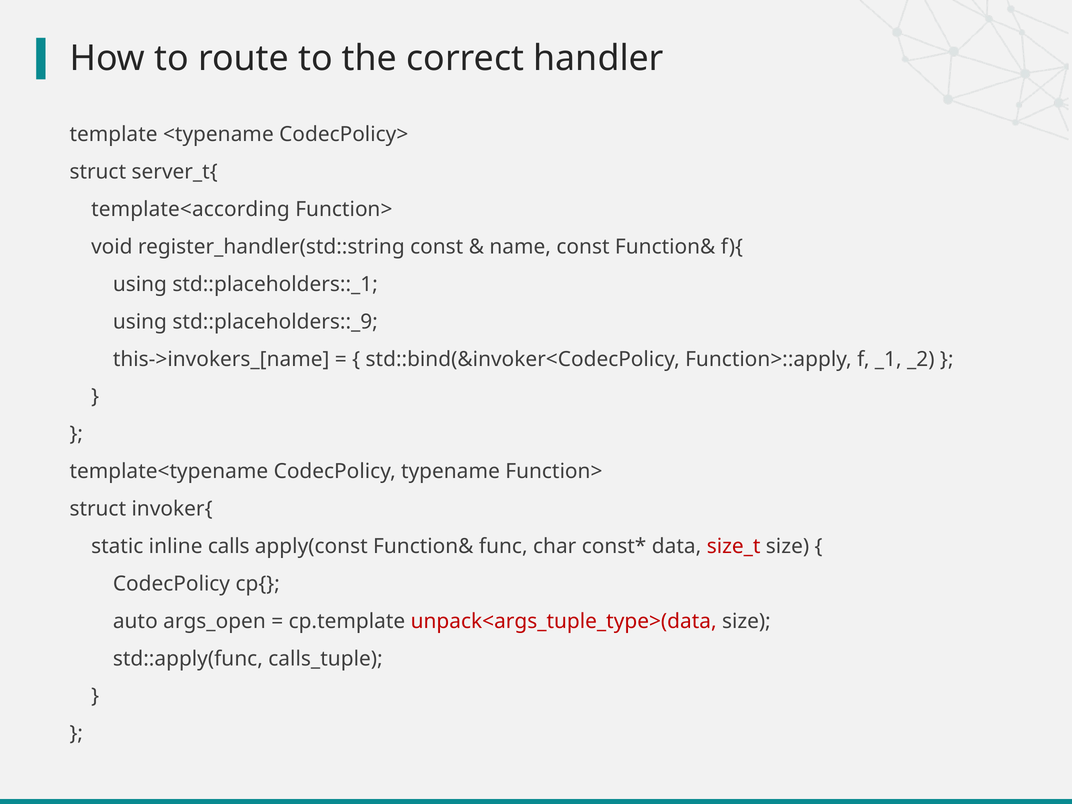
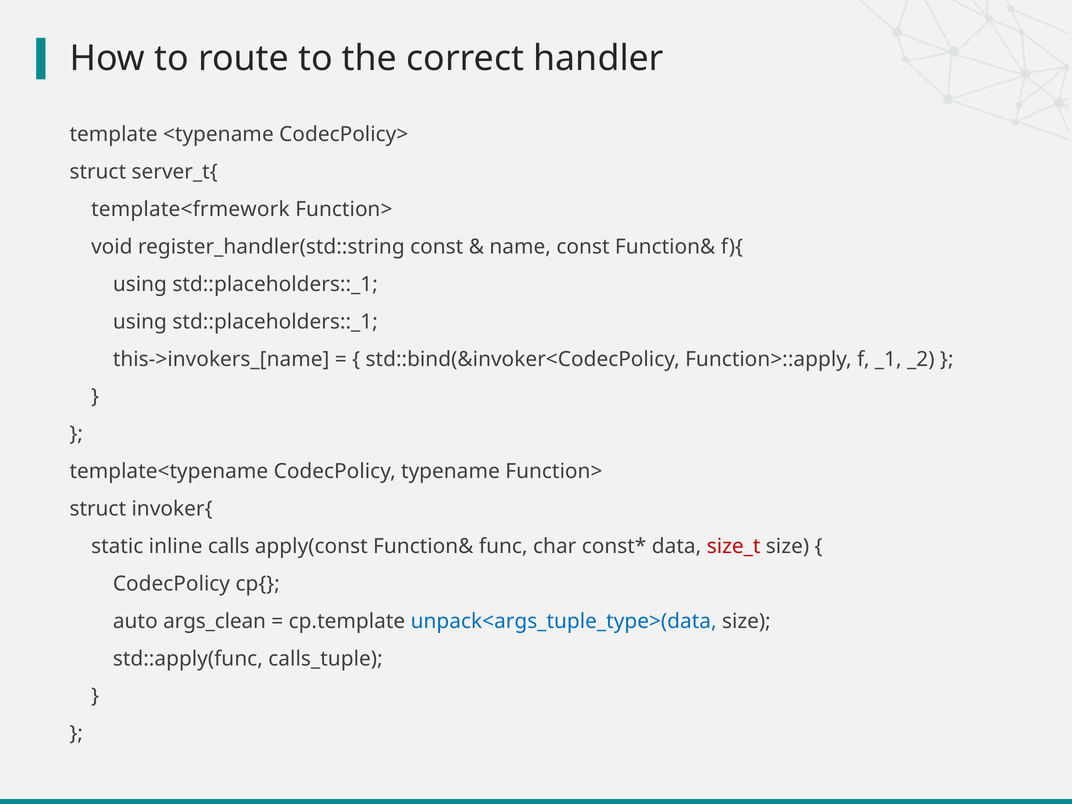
template<according: template<according -> template<frmework (190, 209)
std::placeholders::_9: std::placeholders::_9 -> std::placeholders::_1 (275, 322)
args_open: args_open -> args_clean (215, 621)
unpack<args_tuple_type>(data colour: red -> blue (564, 621)
